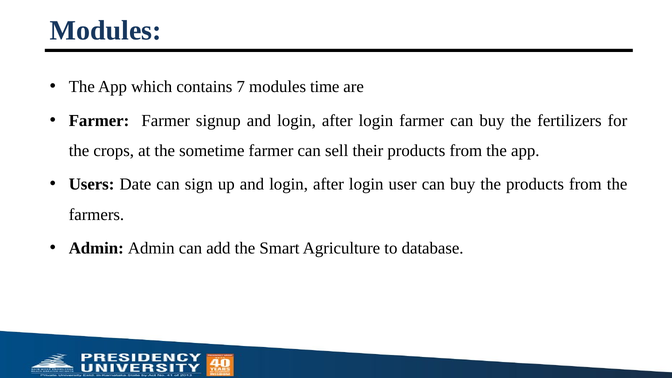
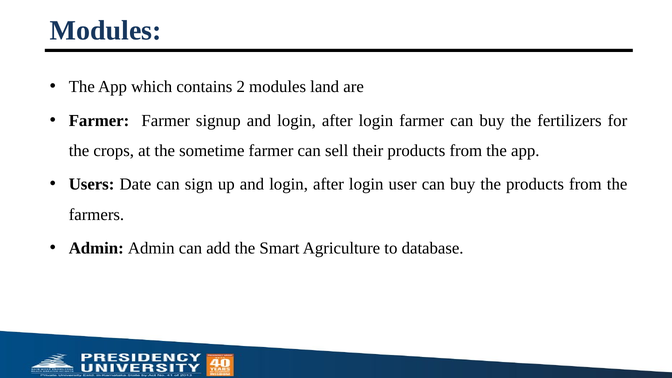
7: 7 -> 2 (241, 87)
time: time -> land (325, 87)
